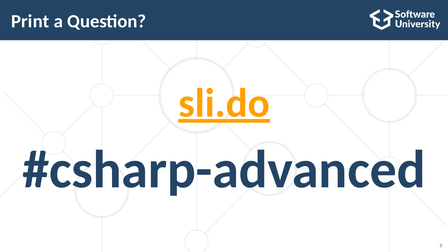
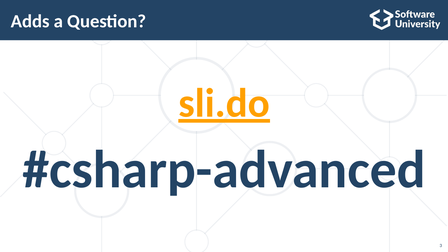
Print: Print -> Adds (30, 21)
